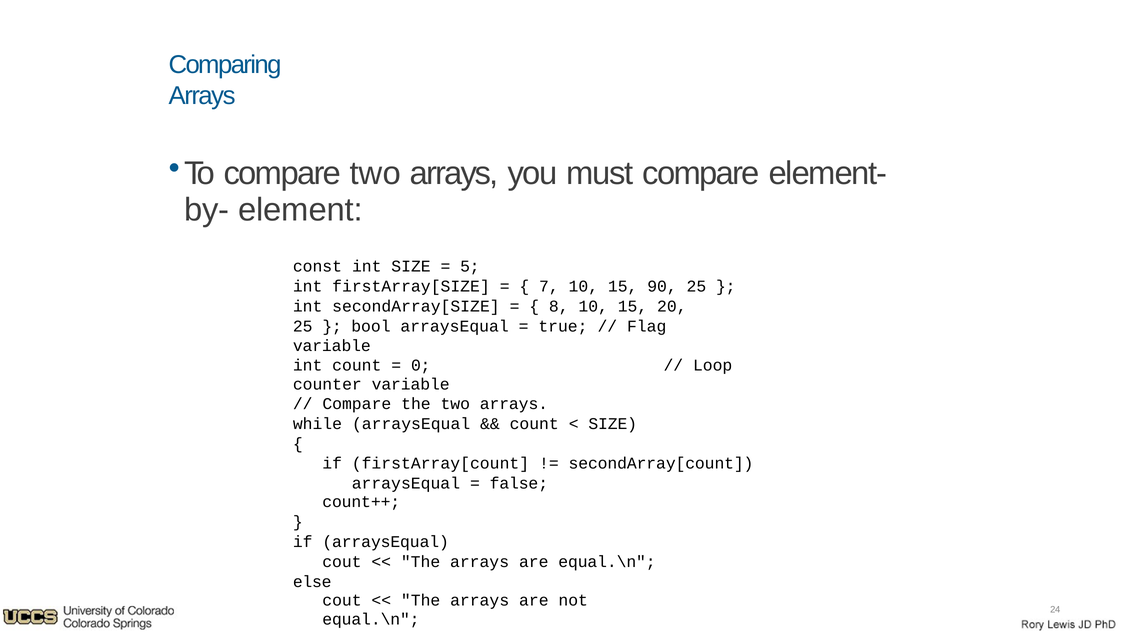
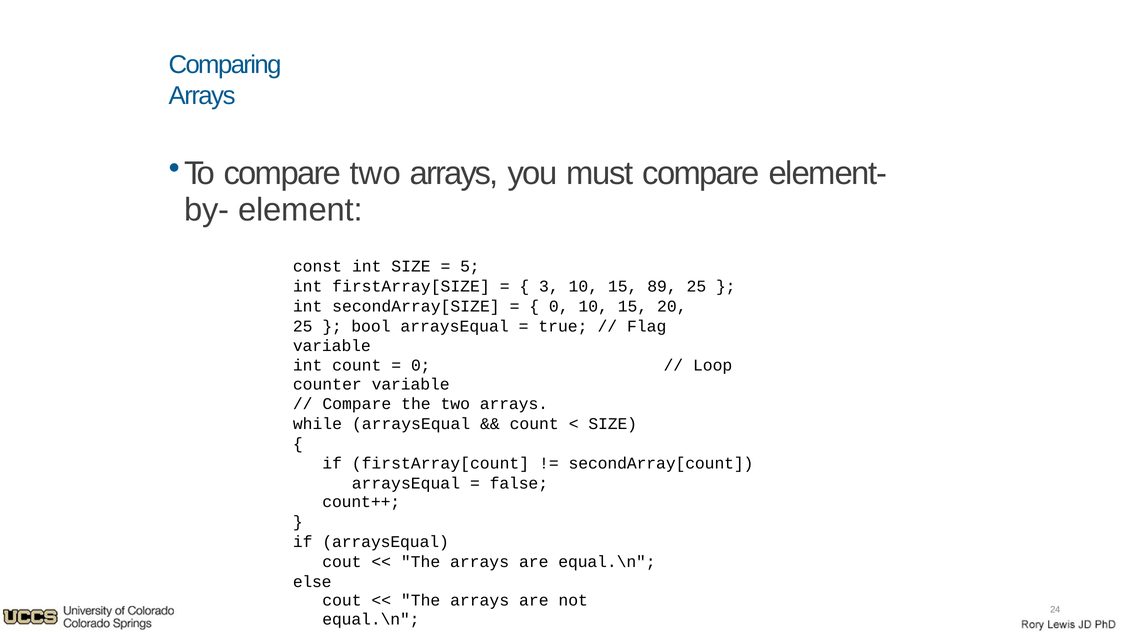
7: 7 -> 3 (549, 287)
90: 90 -> 89 (662, 287)
8: 8 -> 0 (559, 306)
